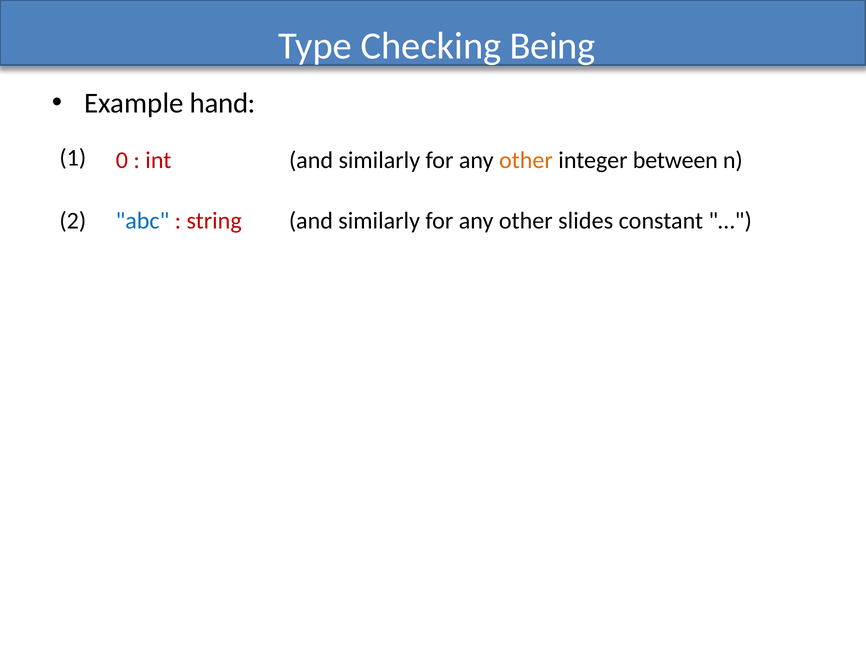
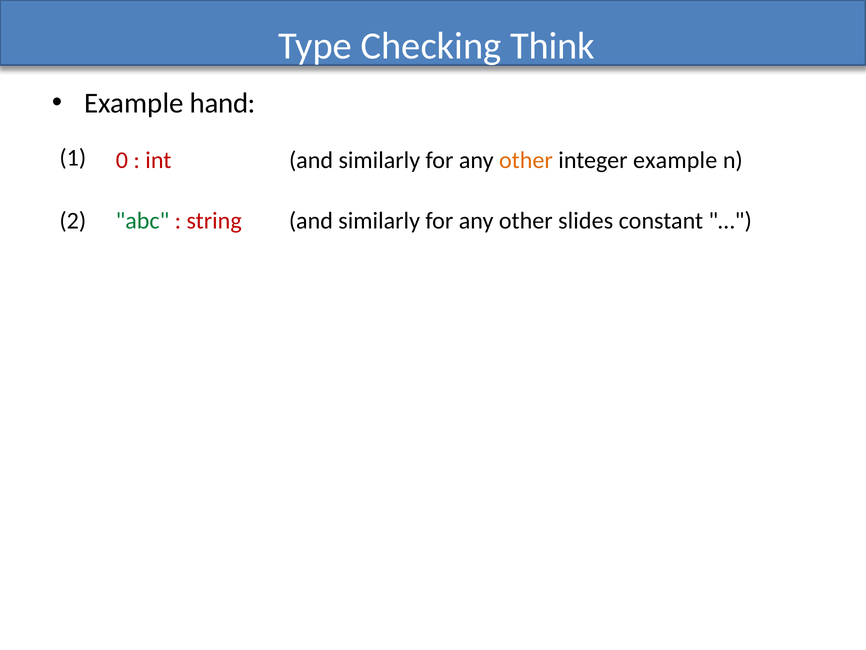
Being: Being -> Think (552, 46)
integer between: between -> example (675, 160)
abc colour: blue -> green (142, 221)
